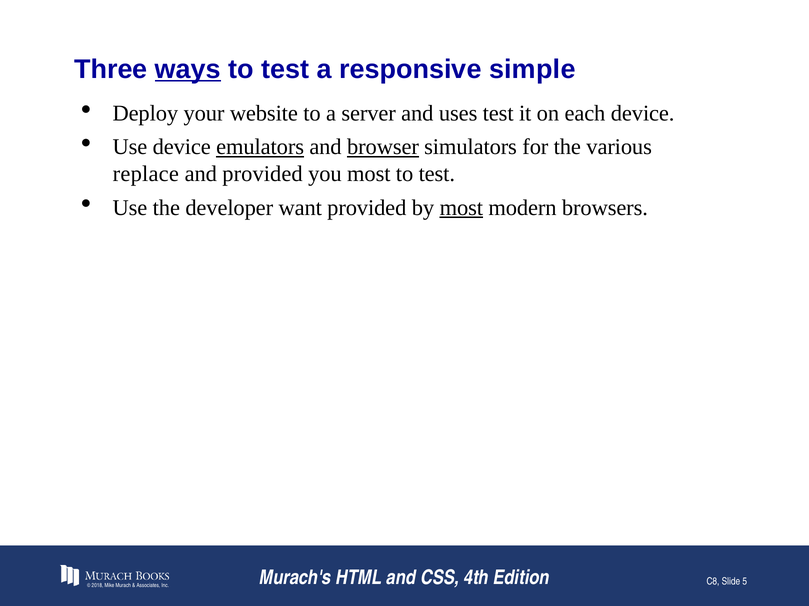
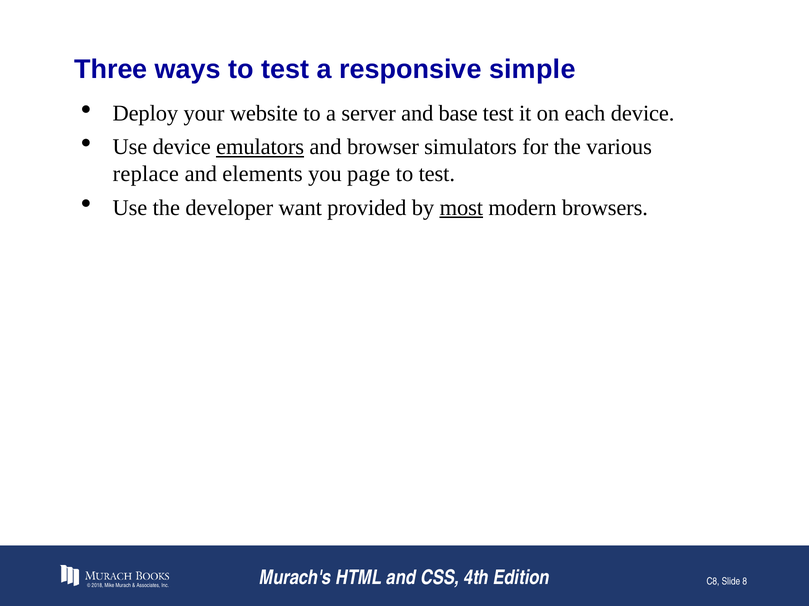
ways underline: present -> none (188, 69)
uses: uses -> base (458, 113)
browser underline: present -> none (383, 147)
and provided: provided -> elements (263, 174)
you most: most -> page (369, 174)
5: 5 -> 8 (745, 582)
